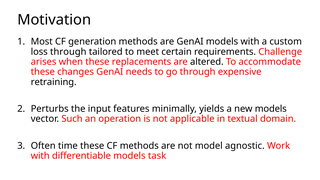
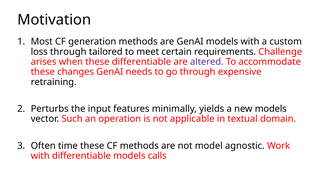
these replacements: replacements -> differentiable (142, 62)
altered colour: black -> purple (207, 62)
task: task -> calls (157, 156)
